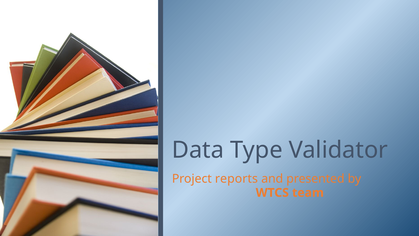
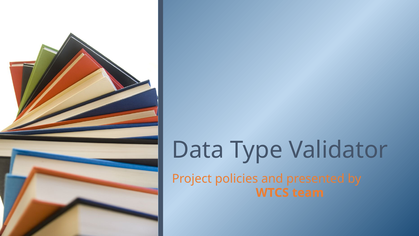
reports: reports -> policies (236, 179)
